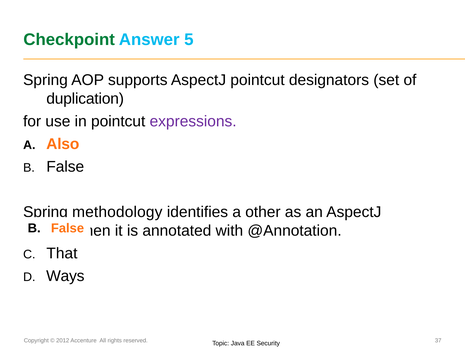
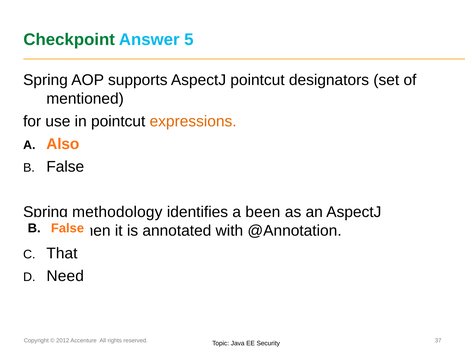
duplication: duplication -> mentioned (85, 99)
expressions colour: purple -> orange (193, 121)
other: other -> been (263, 212)
Ways: Ways -> Need (65, 276)
